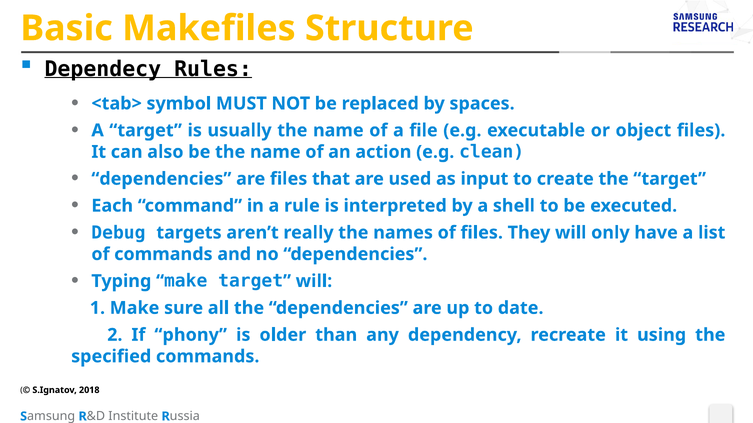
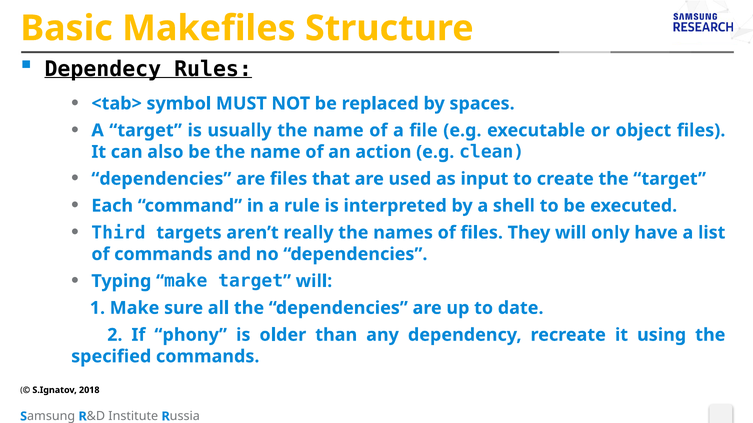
Debug: Debug -> Third (118, 233)
